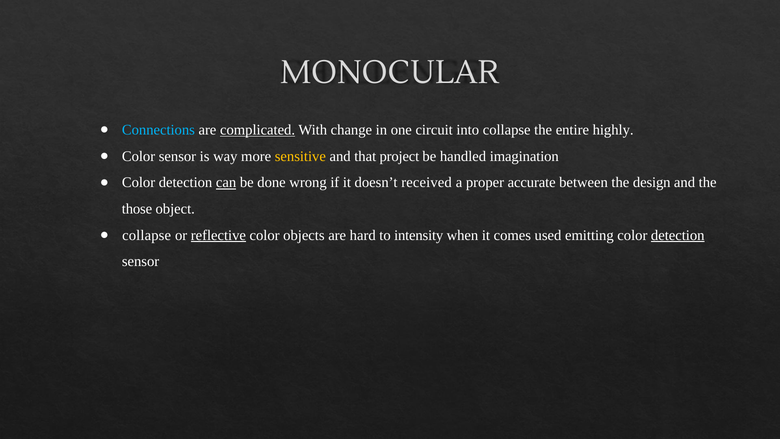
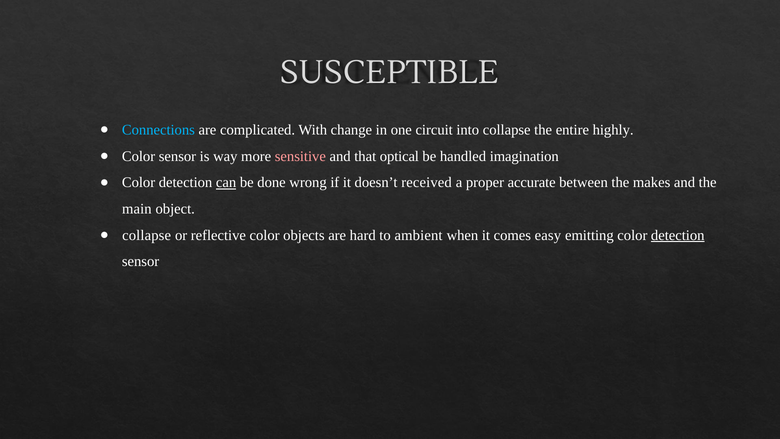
MONOCULAR: MONOCULAR -> SUSCEPTIBLE (389, 72)
complicated underline: present -> none (258, 130)
sensitive colour: yellow -> pink (300, 156)
project: project -> optical (399, 156)
design: design -> makes (652, 183)
those: those -> main (137, 209)
reflective underline: present -> none (218, 235)
intensity: intensity -> ambient (419, 235)
used: used -> easy (548, 235)
